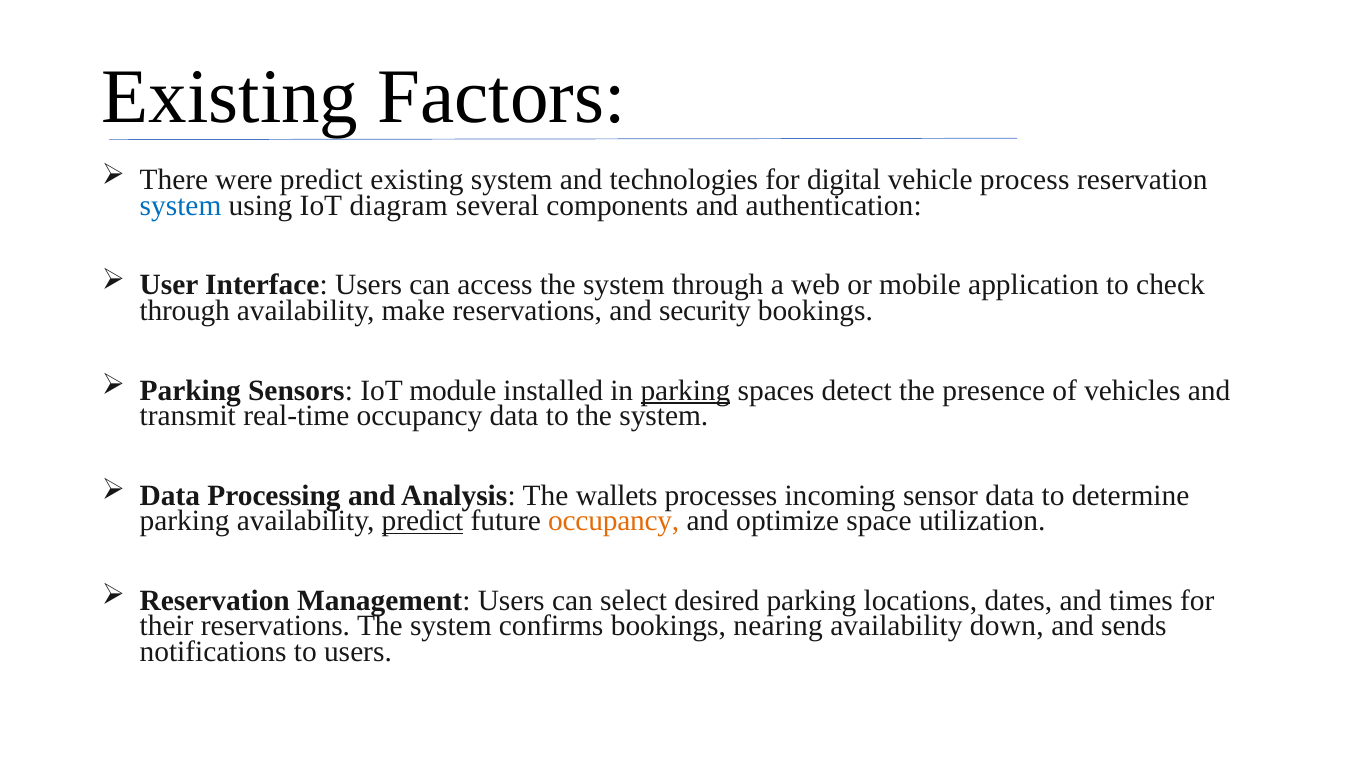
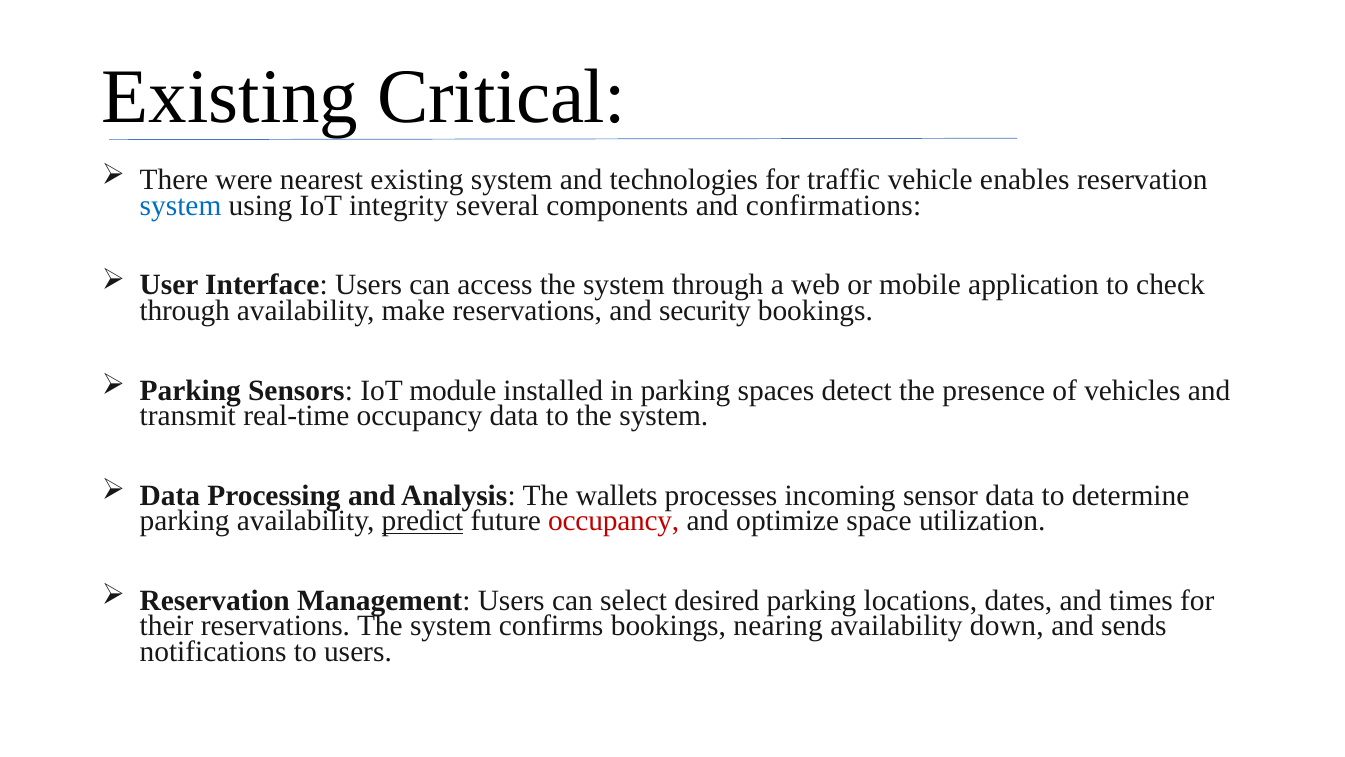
Factors: Factors -> Critical (502, 97)
were predict: predict -> nearest (322, 180)
digital: digital -> traffic (844, 180)
process: process -> enables (1025, 180)
diagram: diagram -> integrity (399, 205)
authentication: authentication -> confirmations (834, 205)
parking underline: present -> none (685, 390)
occupancy colour: orange -> red (614, 521)
